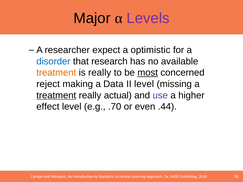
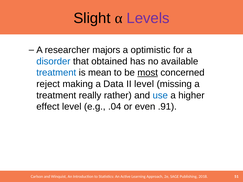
Major: Major -> Slight (92, 18)
expect: expect -> majors (106, 50)
research: research -> obtained (109, 61)
treatment colour: orange -> blue (56, 73)
is really: really -> mean (100, 73)
treatment underline: present -> none (56, 95)
actual: actual -> rather (118, 95)
use colour: purple -> blue (160, 95)
.70: .70 -> .04 (115, 107)
.44: .44 -> .91 (167, 107)
